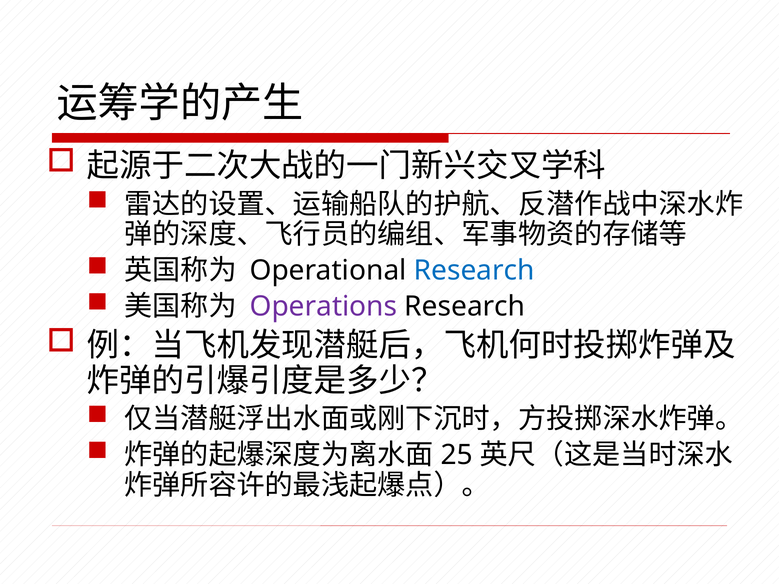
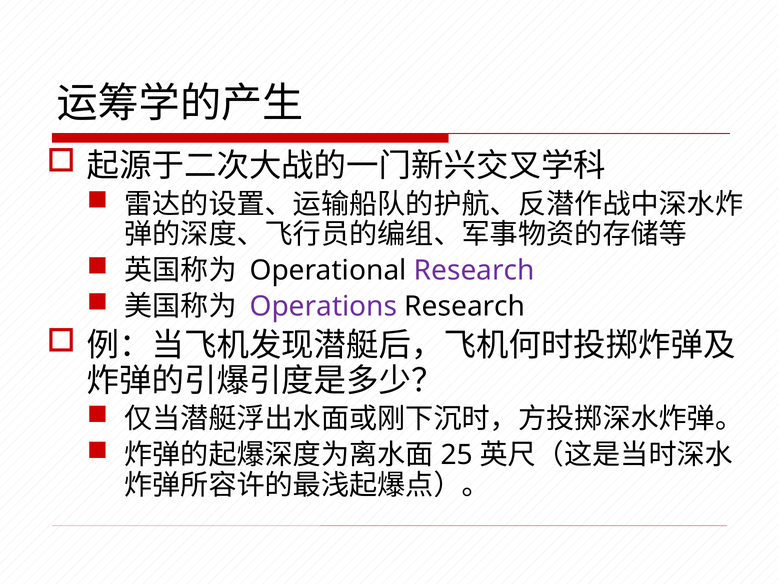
Research colour: blue -> purple (474, 271)
